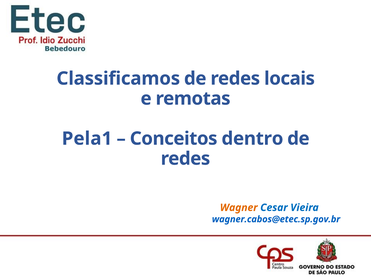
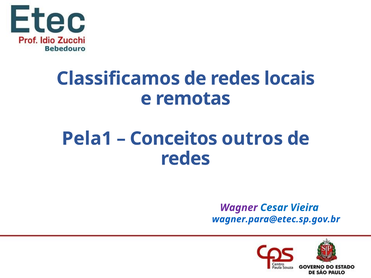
dentro: dentro -> outros (252, 139)
Wagner colour: orange -> purple (239, 208)
wagner.cabos@etec.sp.gov.br: wagner.cabos@etec.sp.gov.br -> wagner.para@etec.sp.gov.br (276, 219)
